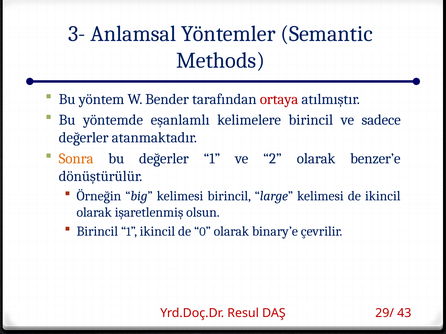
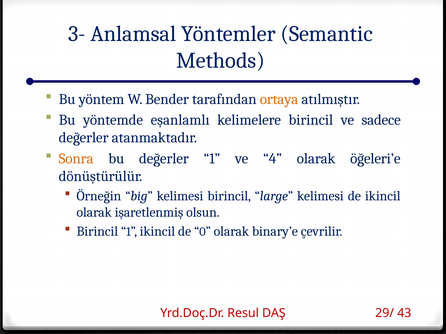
ortaya colour: red -> orange (279, 99)
2: 2 -> 4 (272, 159)
benzer’e: benzer’e -> öğeleri’e (375, 159)
